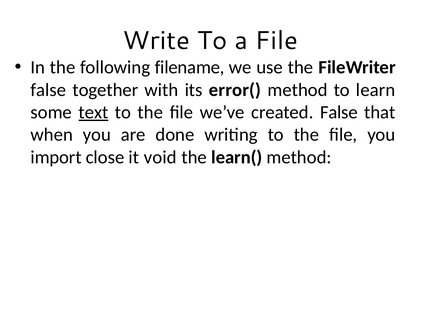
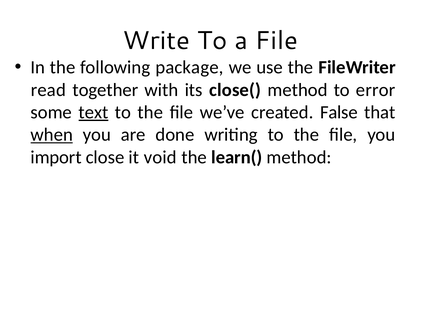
filename: filename -> package (189, 67)
false: false -> read (48, 90)
error(: error( -> close( (235, 90)
learn: learn -> error (376, 90)
when underline: none -> present (52, 135)
